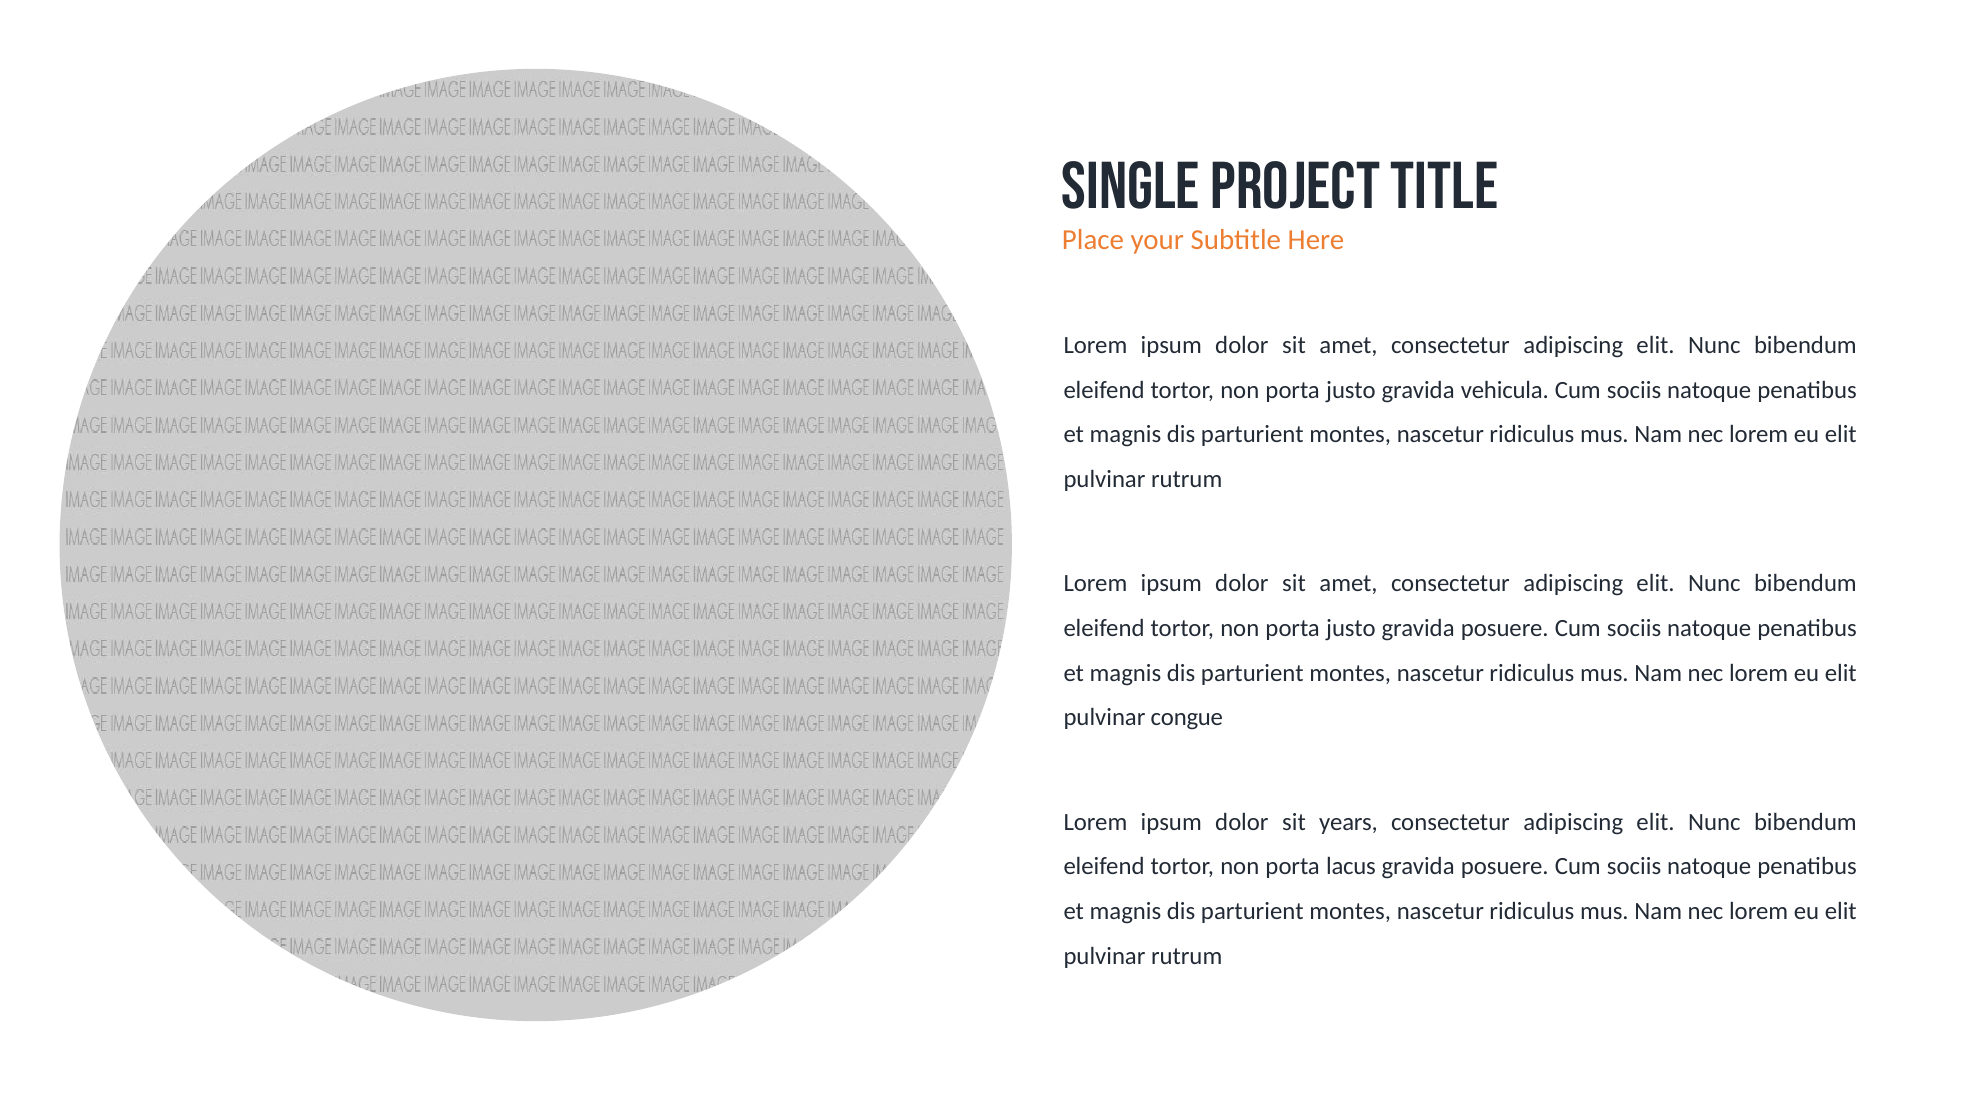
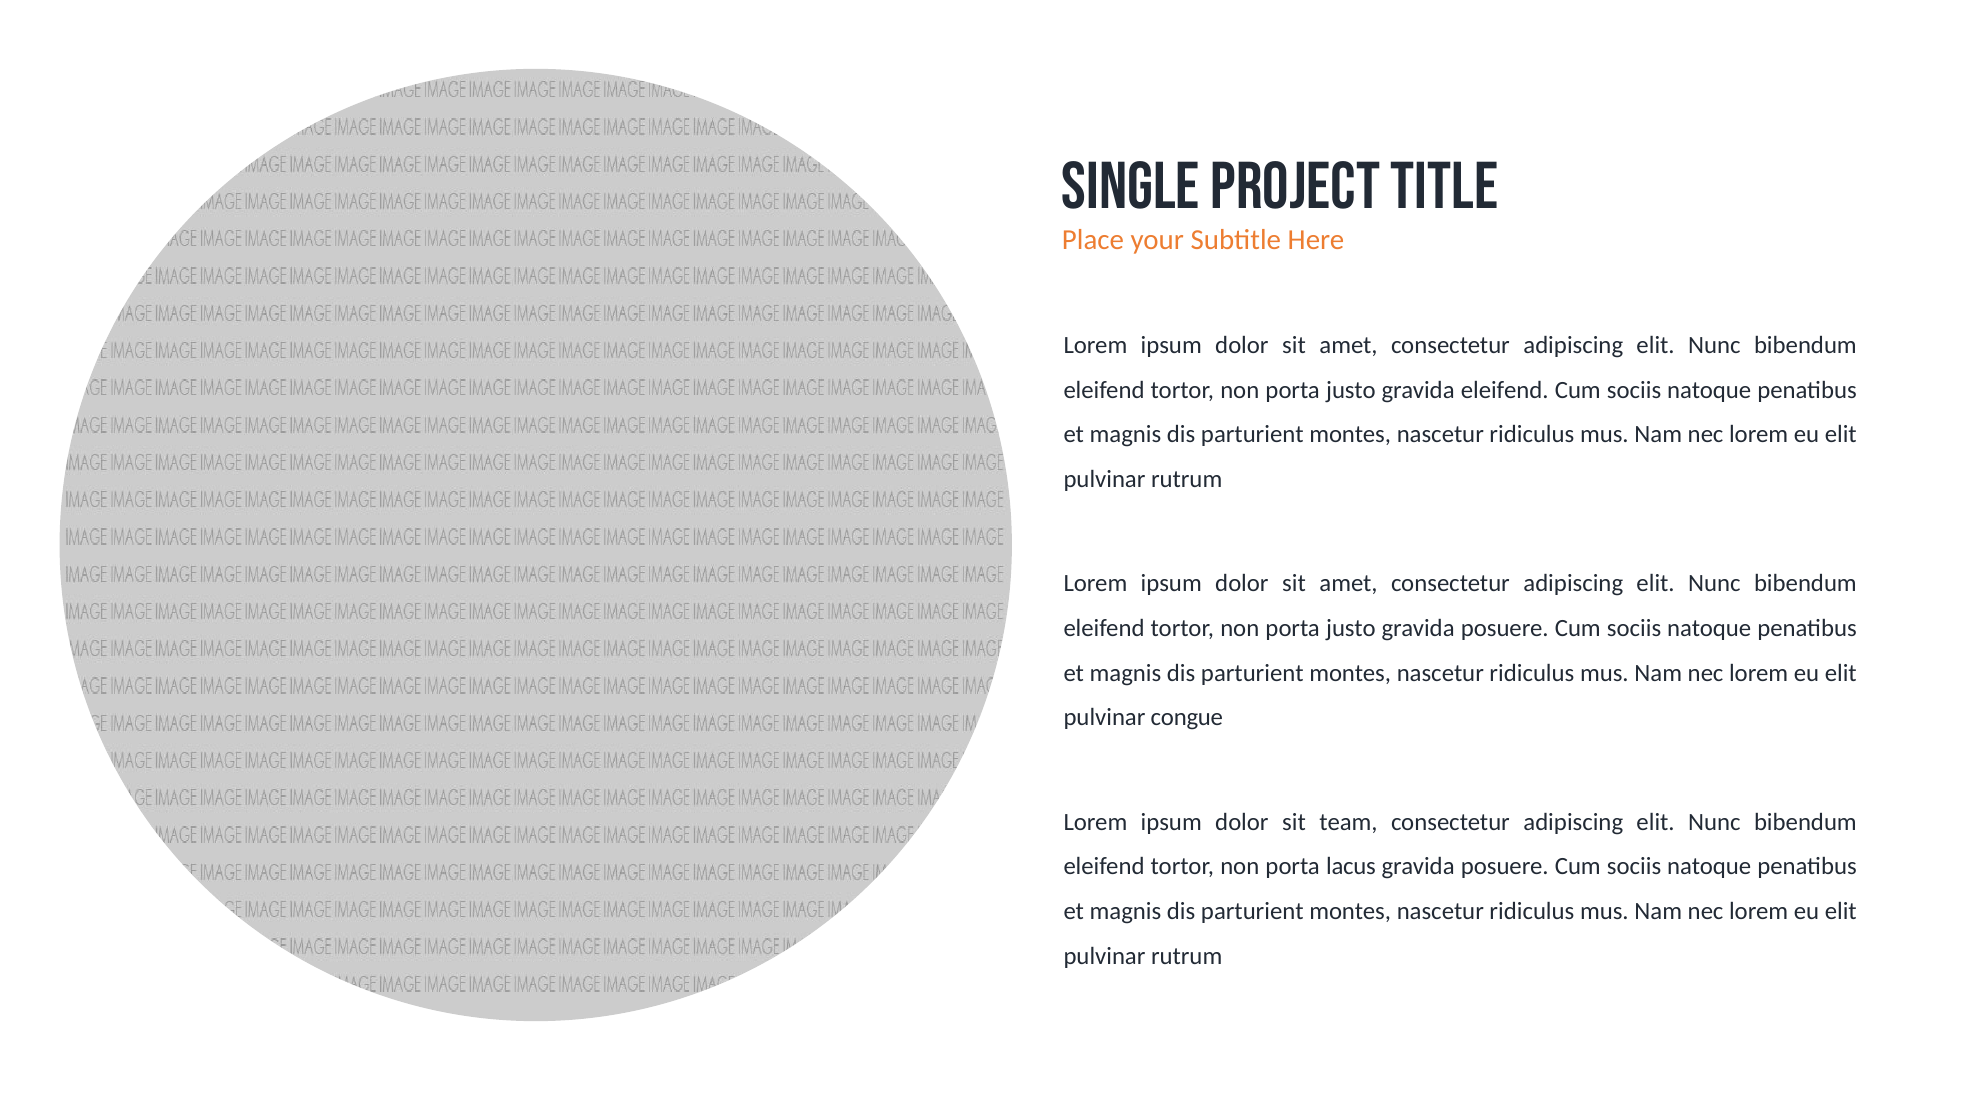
gravida vehicula: vehicula -> eleifend (1505, 390)
years: years -> team (1348, 822)
